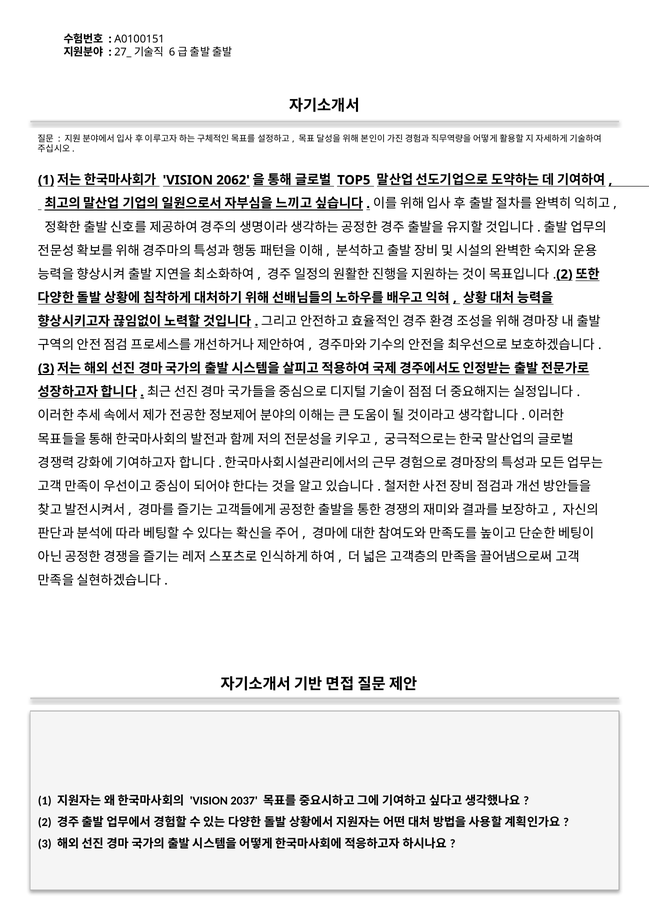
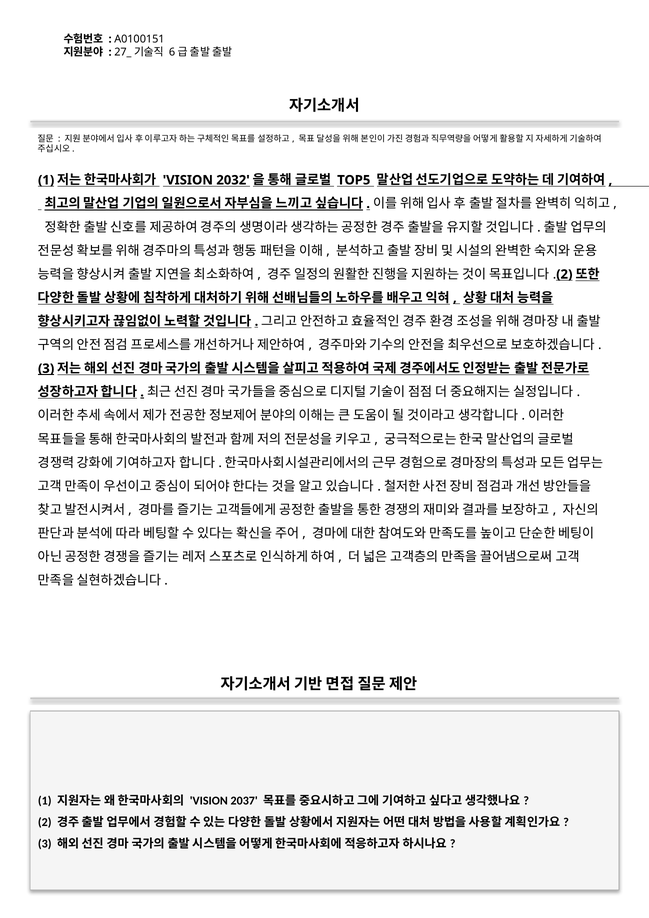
2062: 2062 -> 2032 (233, 180)
